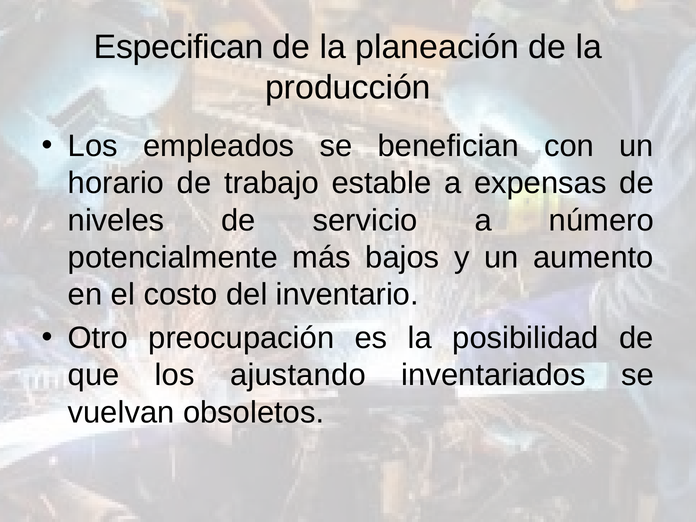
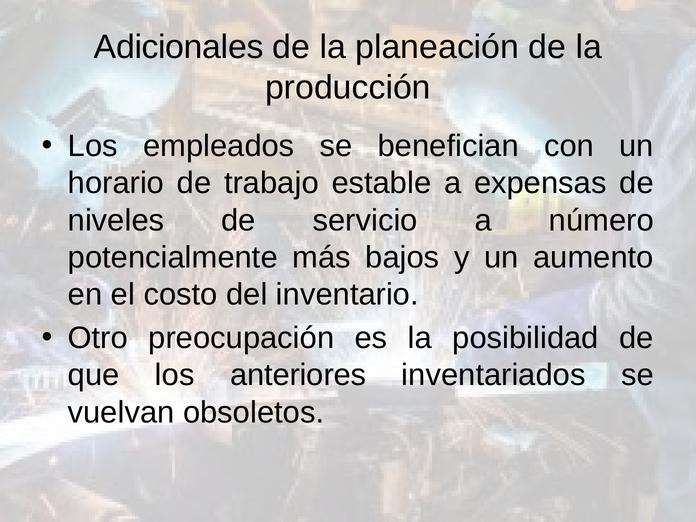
Especifican: Especifican -> Adicionales (179, 47)
ajustando: ajustando -> anteriores (298, 375)
